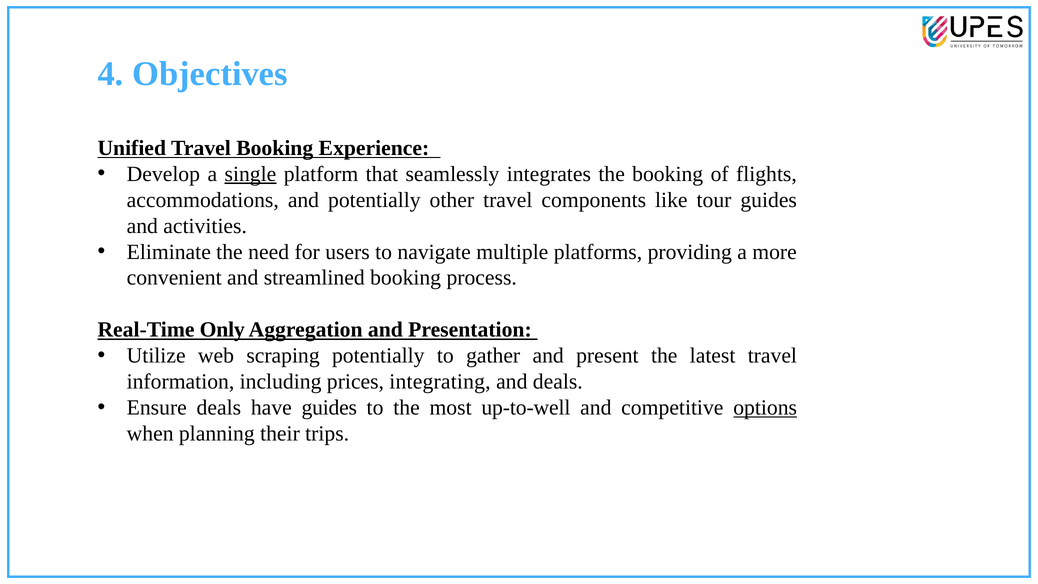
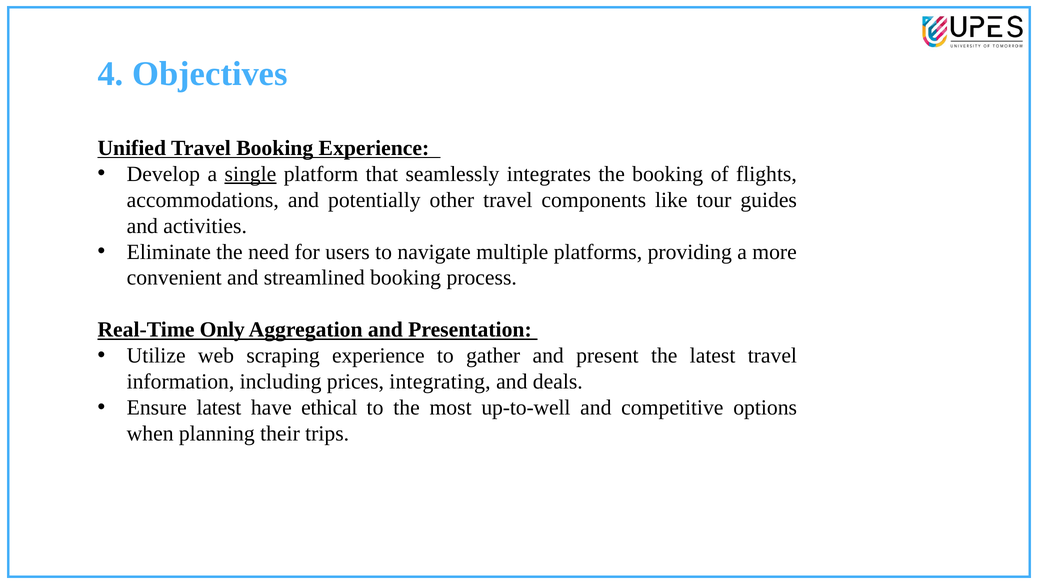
scraping potentially: potentially -> experience (378, 356)
Ensure deals: deals -> latest (219, 408)
have guides: guides -> ethical (329, 408)
options underline: present -> none (765, 408)
